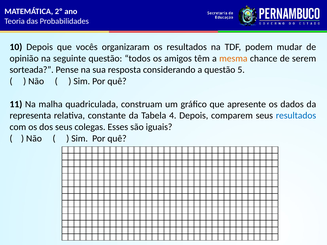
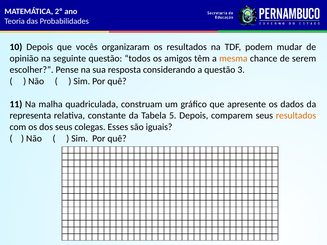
sorteada: sorteada -> escolher (32, 70)
5: 5 -> 3 (241, 70)
4: 4 -> 5 (173, 116)
resultados colour: blue -> orange (296, 116)
